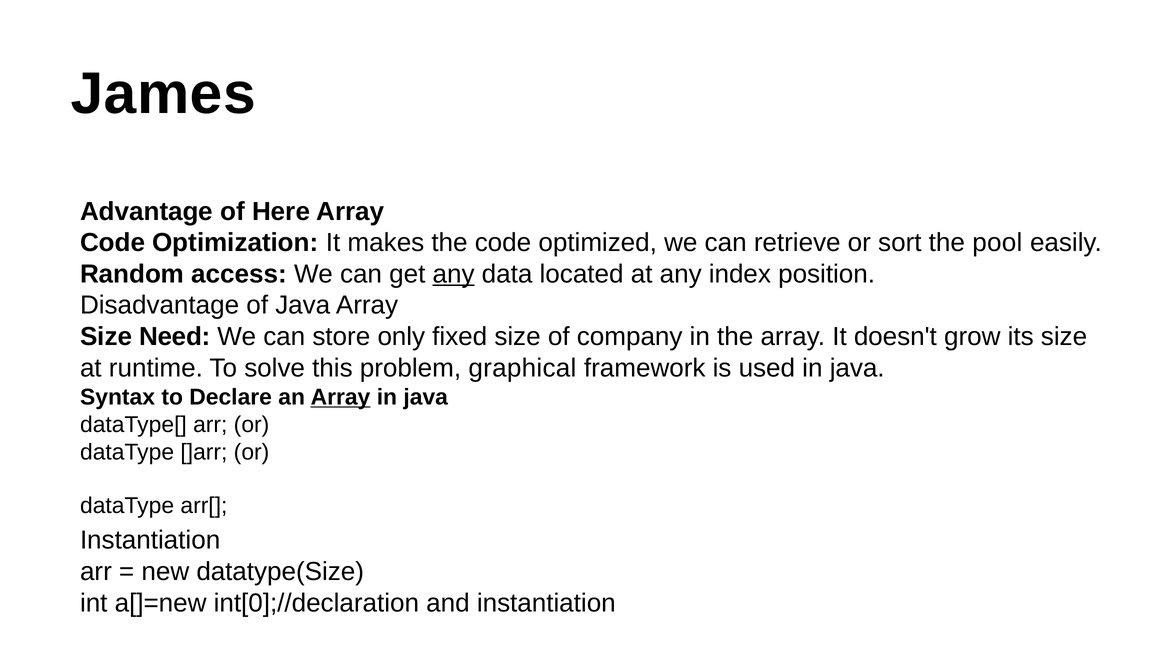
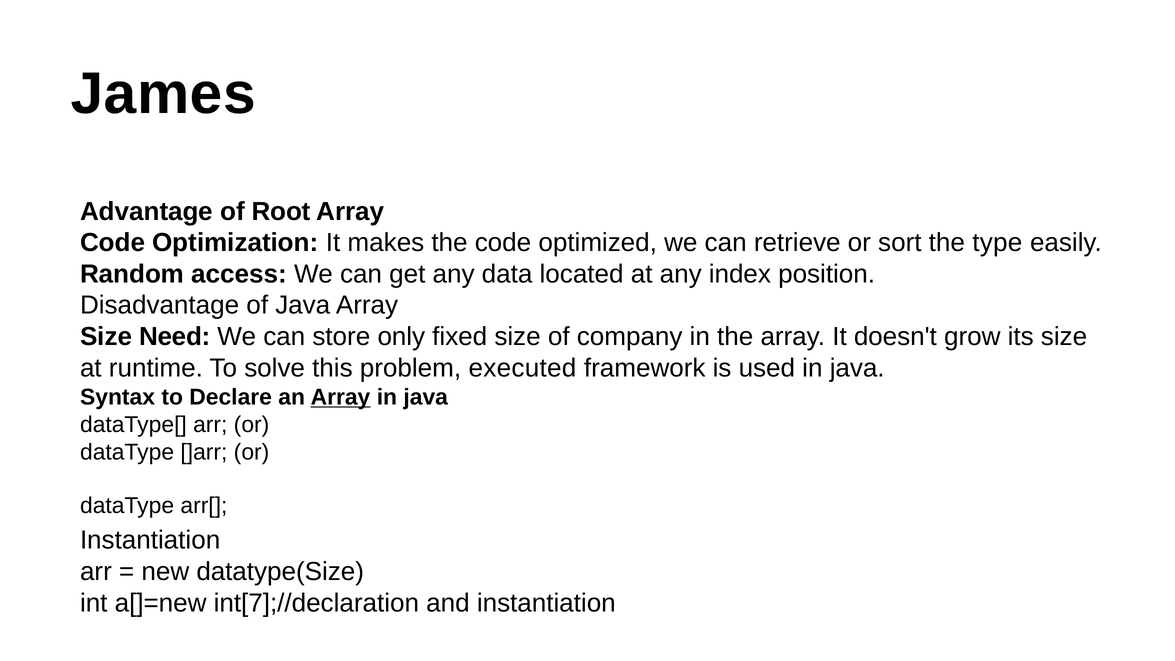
Here: Here -> Root (281, 211)
pool: pool -> type (997, 243)
any underline: present -> none (454, 274)
graphical: graphical -> executed (522, 368)
int[0];//declaration: int[0];//declaration -> int[7];//declaration (316, 603)
